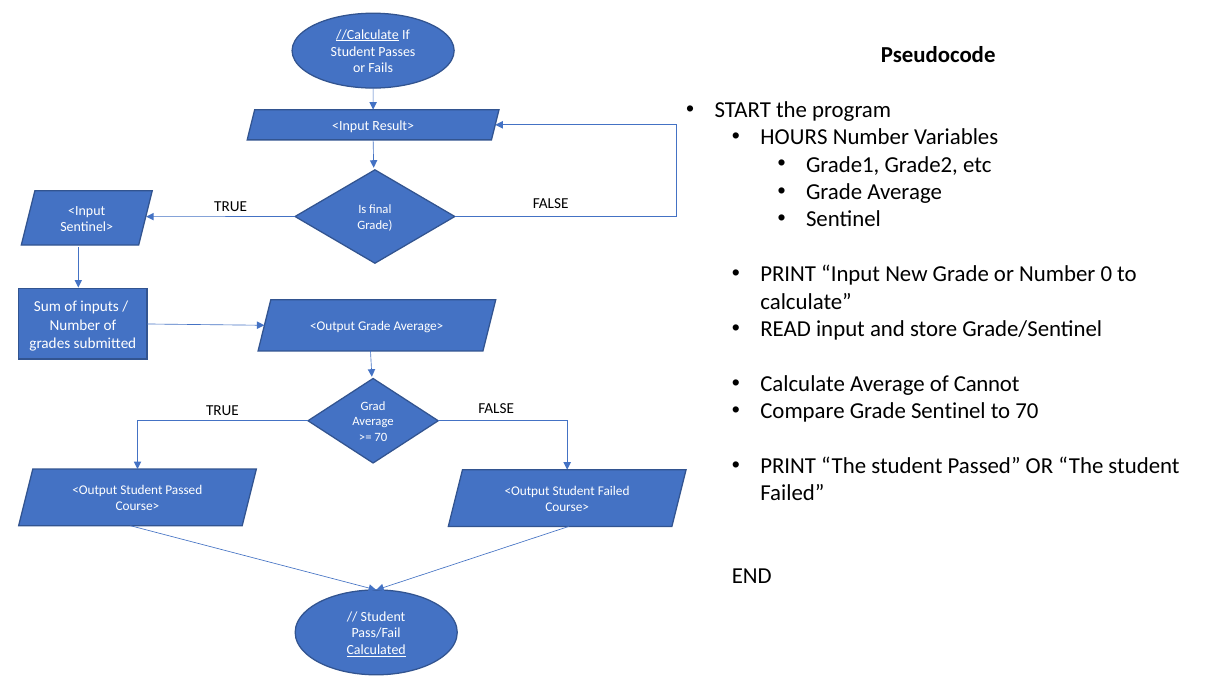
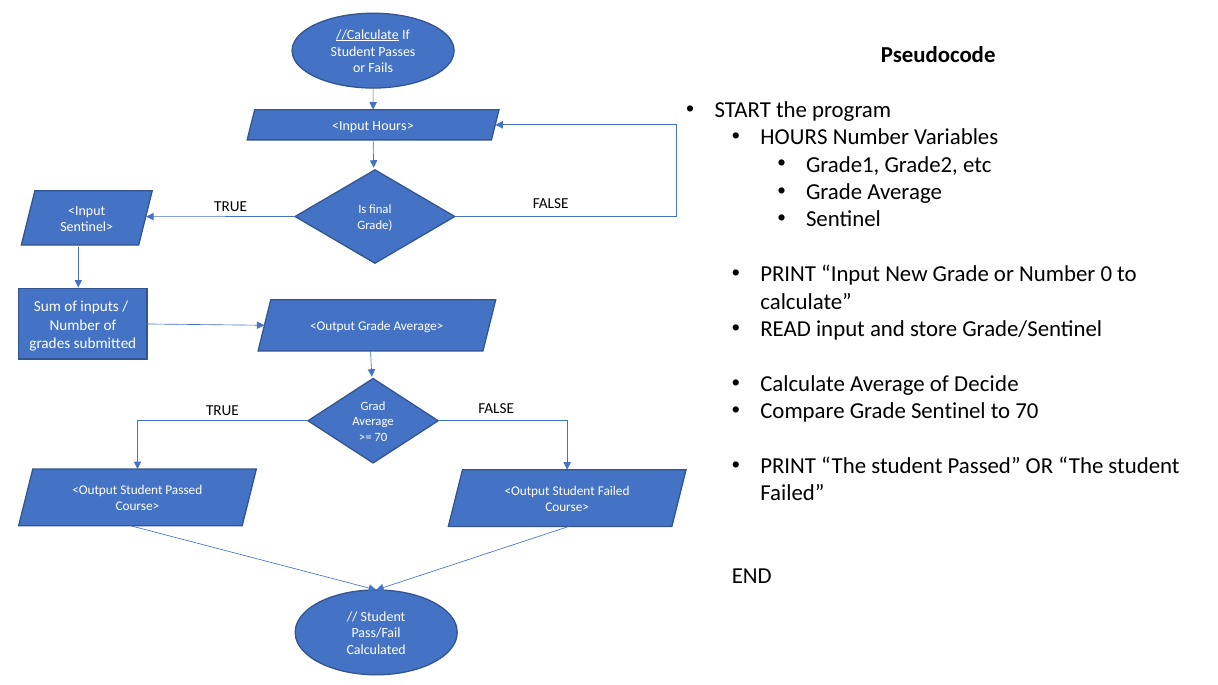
Result>: Result> -> Hours> (393, 126)
Cannot: Cannot -> Decide (986, 384)
Calculated underline: present -> none (376, 650)
